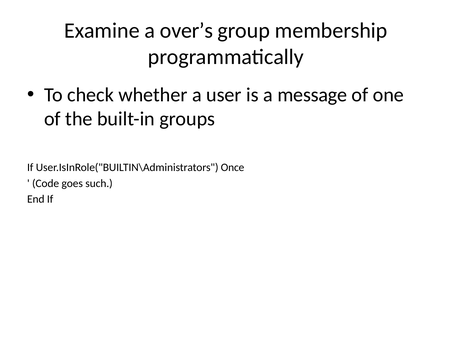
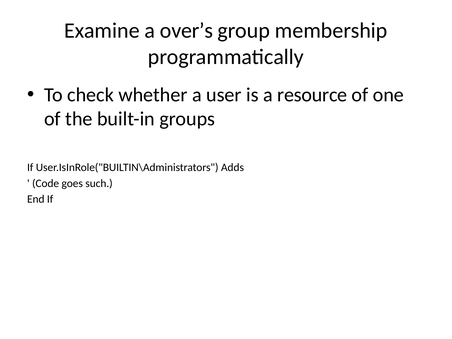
message: message -> resource (312, 95)
Once: Once -> Adds (232, 168)
